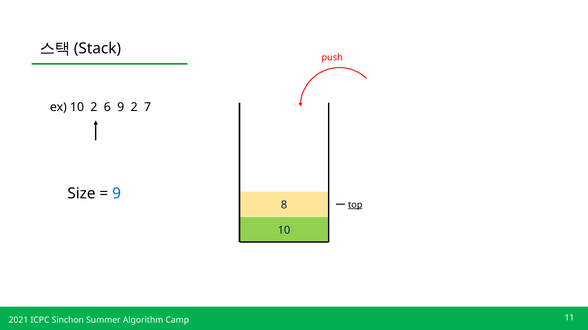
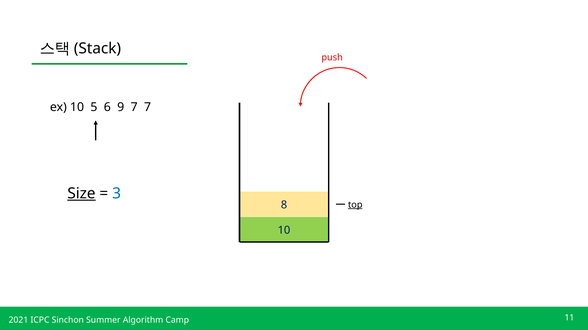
10 2: 2 -> 5 (94, 107)
9 2: 2 -> 7 (134, 107)
Size underline: none -> present (81, 194)
9: 9 -> 3 (117, 194)
